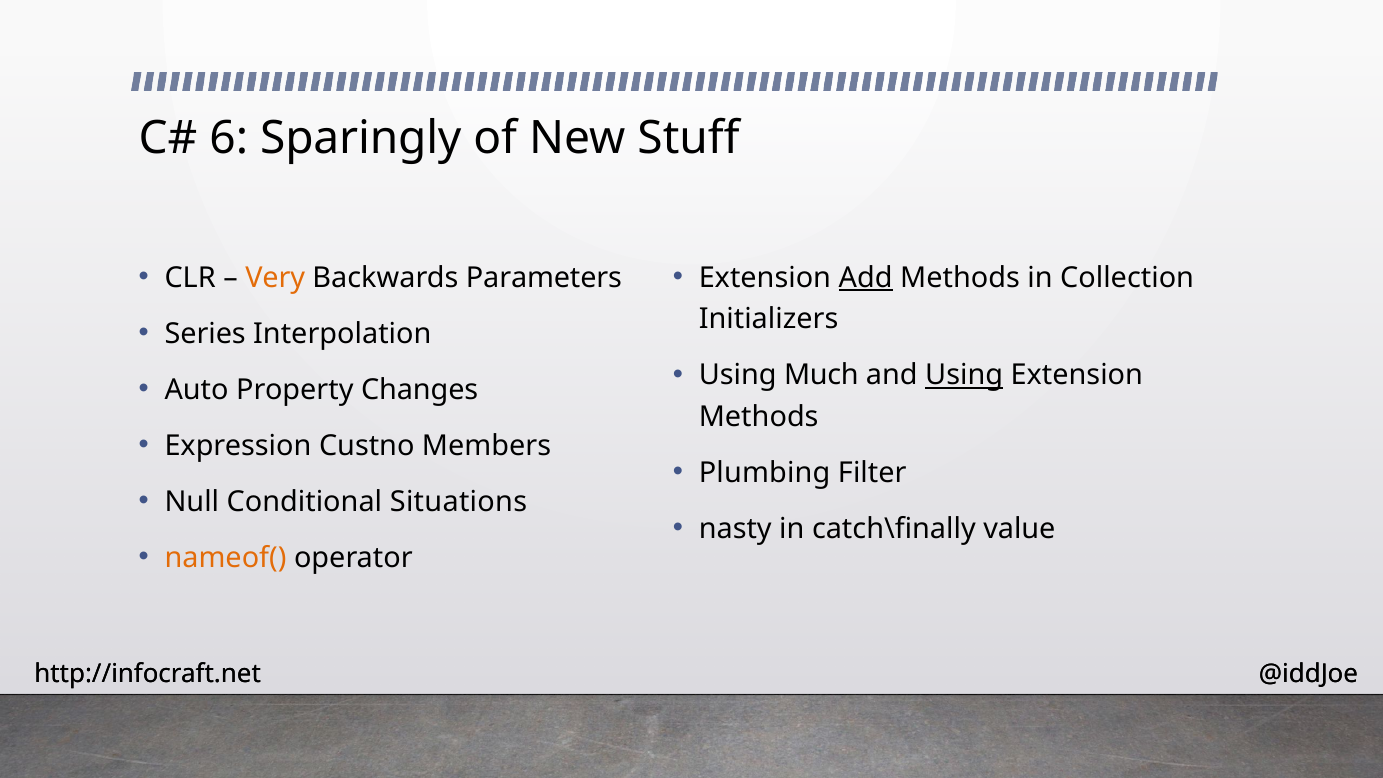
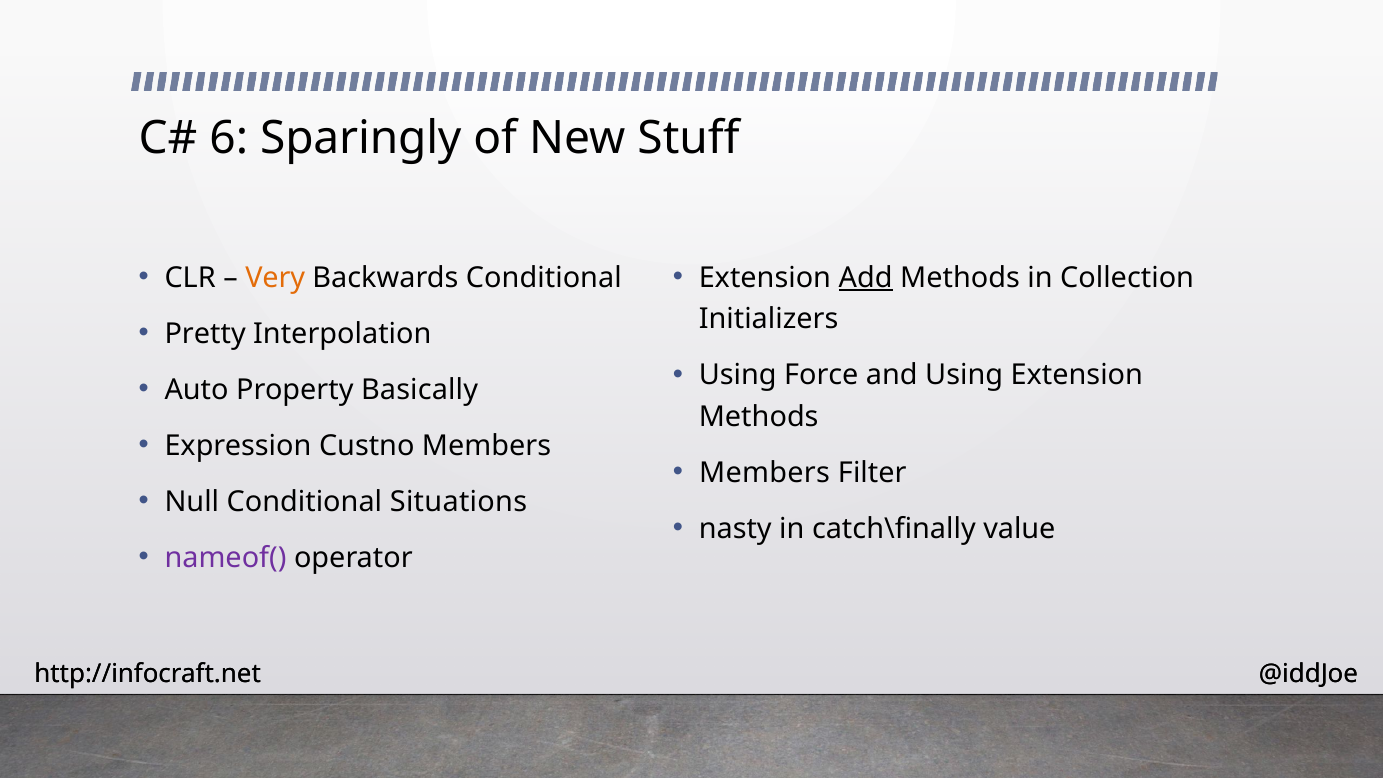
Backwards Parameters: Parameters -> Conditional (544, 278)
Series: Series -> Pretty (205, 334)
Much: Much -> Force (821, 375)
Using underline: present -> none (964, 375)
Changes: Changes -> Basically (420, 390)
Plumbing: Plumbing -> Members (765, 473)
nameof( colour: orange -> purple (225, 558)
